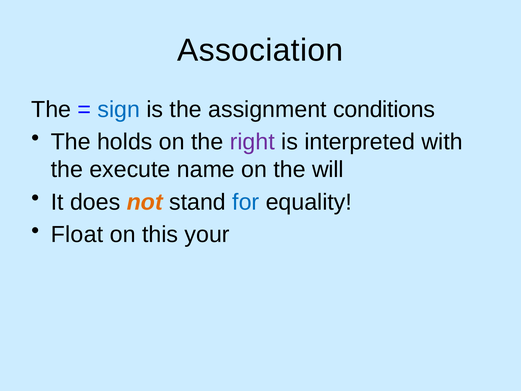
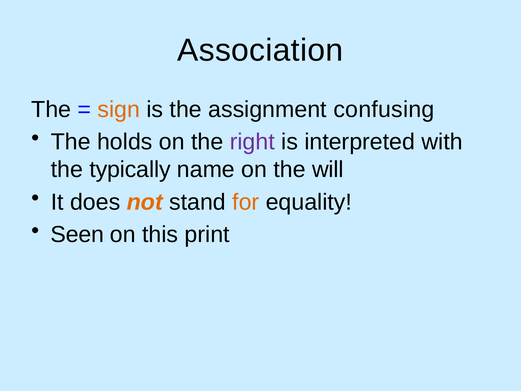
sign colour: blue -> orange (119, 109)
conditions: conditions -> confusing (384, 109)
execute: execute -> typically (130, 170)
for colour: blue -> orange (246, 202)
Float: Float -> Seen (77, 234)
your: your -> print (207, 234)
